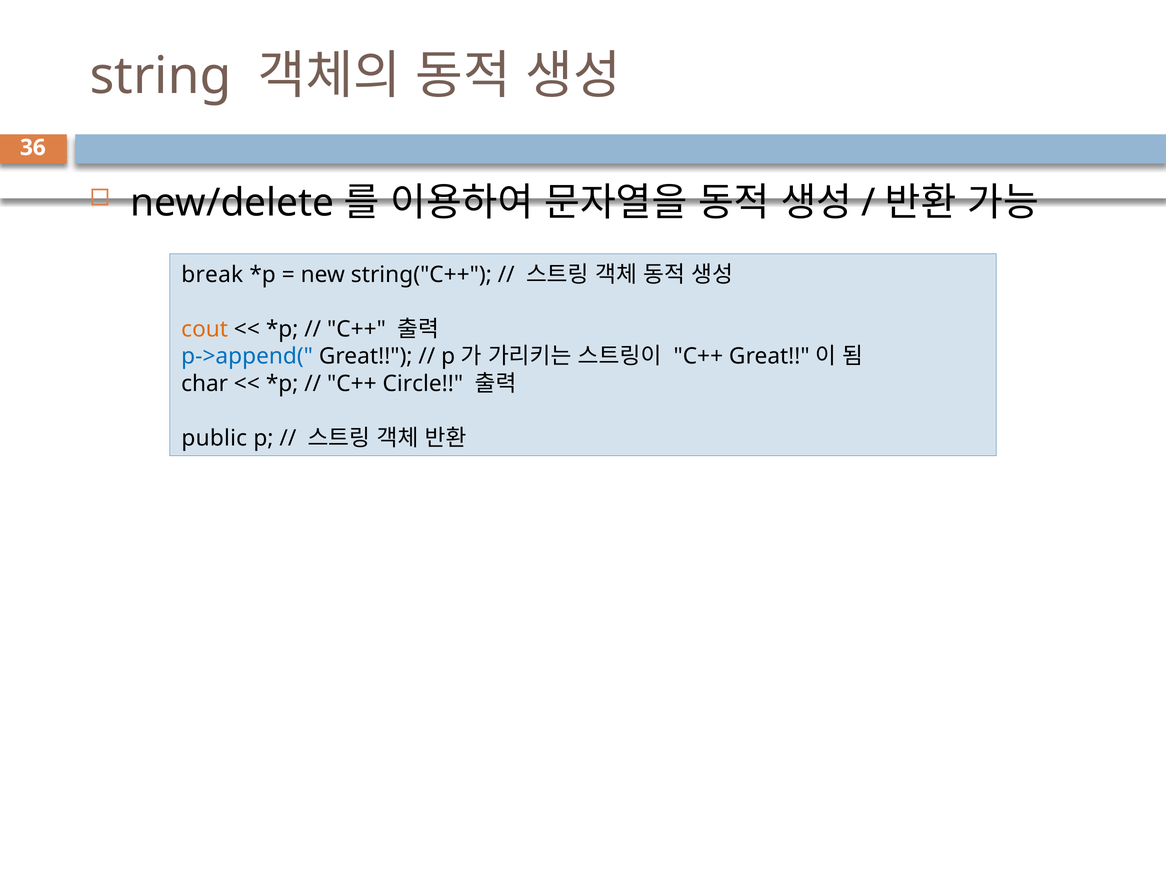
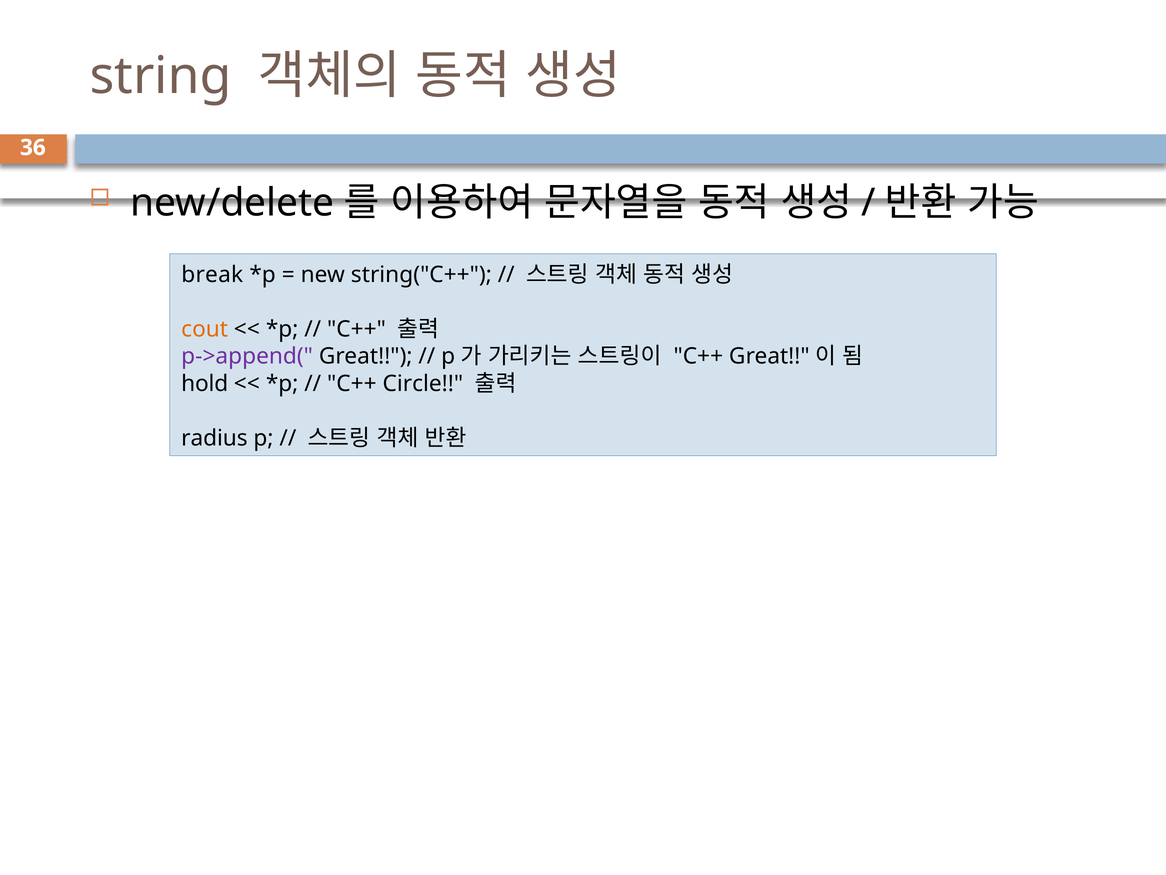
p->append( colour: blue -> purple (247, 356)
char: char -> hold (205, 383)
public: public -> radius (214, 438)
